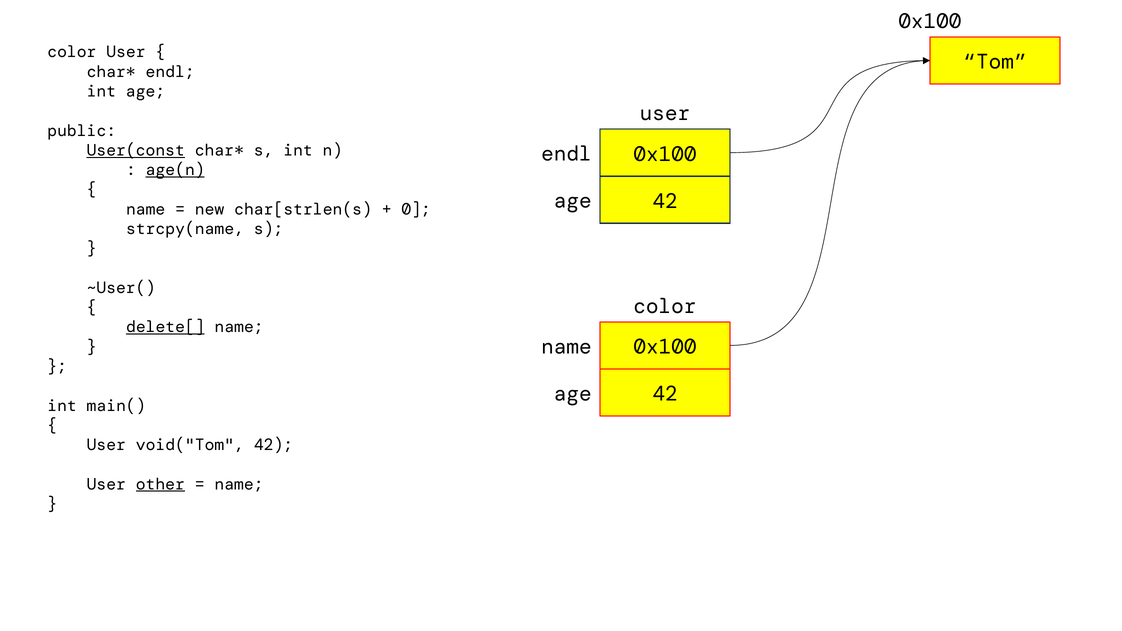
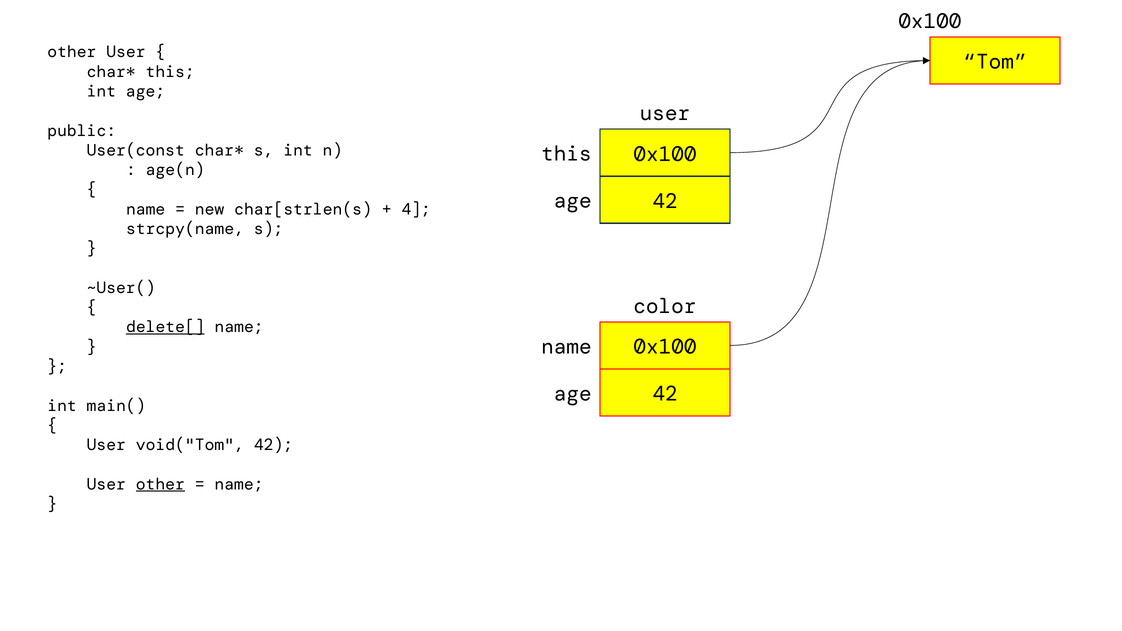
color: color -> other (72, 52)
endl: endl -> this (170, 72)
User(const underline: present -> none (136, 150)
endl: endl -> this (566, 154)
age(n underline: present -> none (175, 170)
0: 0 -> 4 (416, 209)
